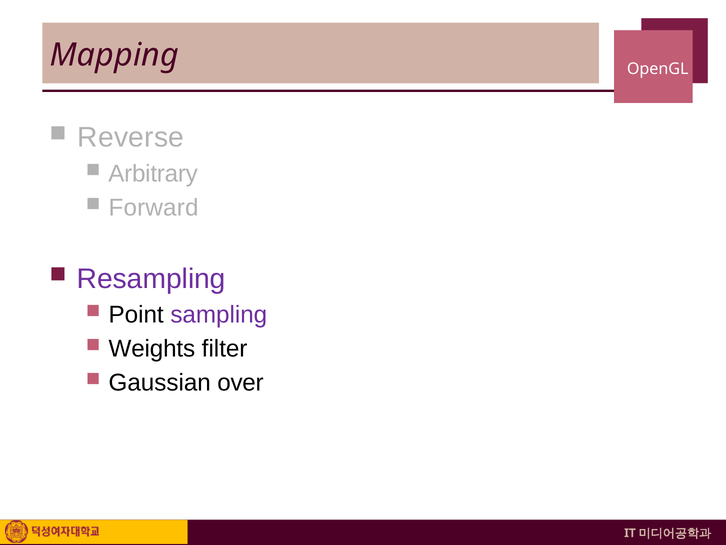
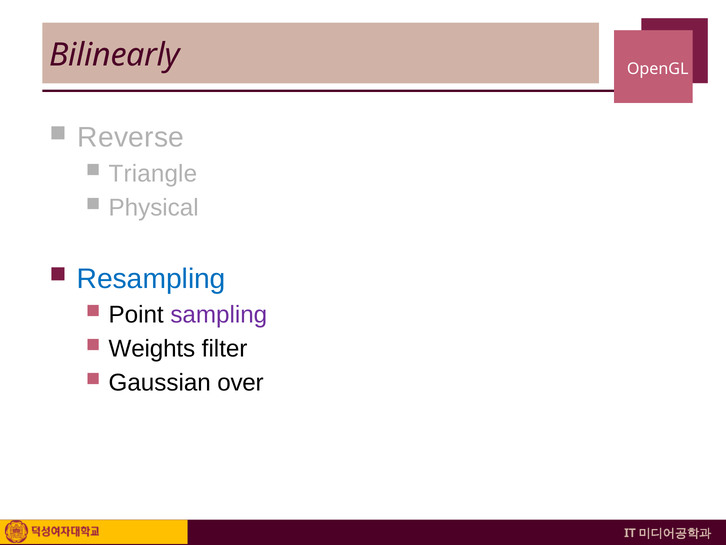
Mapping: Mapping -> Bilinearly (115, 55)
Arbitrary: Arbitrary -> Triangle (153, 174)
Forward: Forward -> Physical (154, 207)
Resampling colour: purple -> blue (151, 279)
